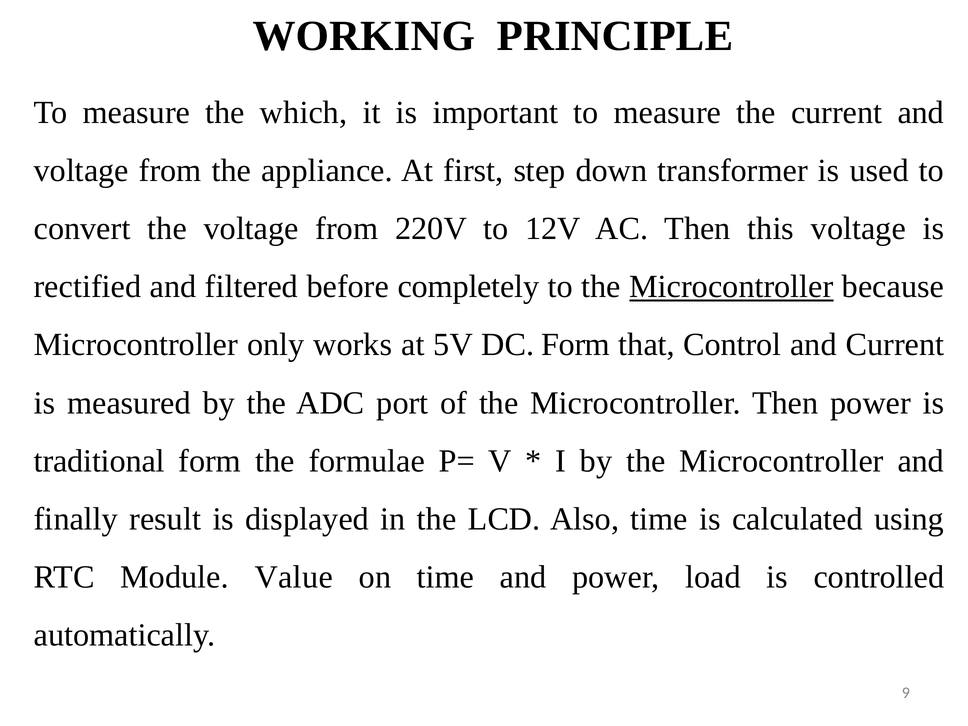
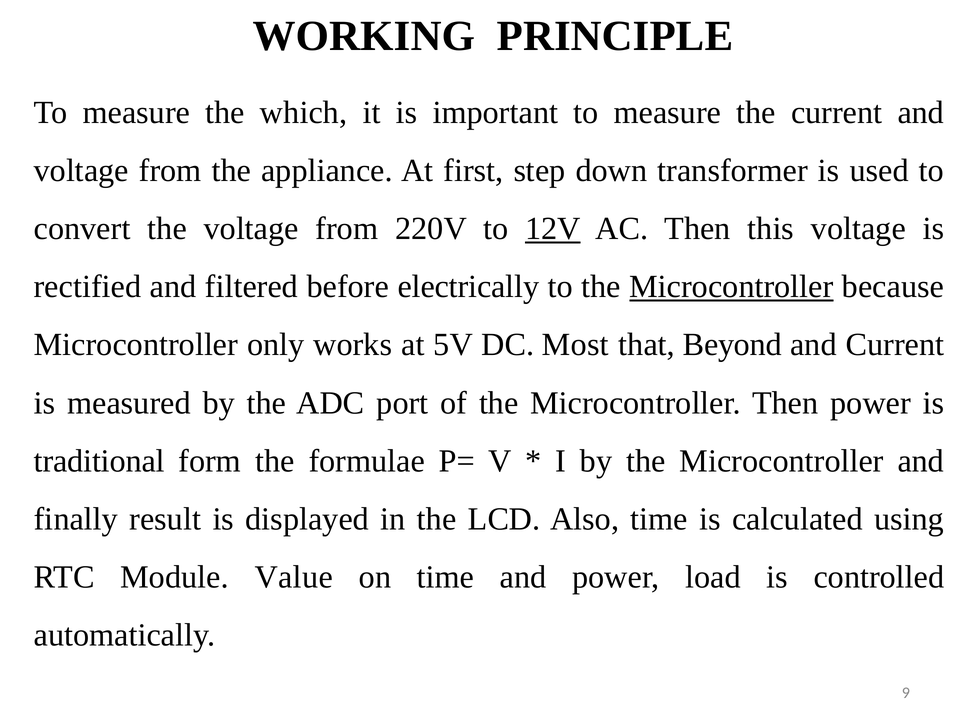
12V underline: none -> present (553, 229)
completely: completely -> electrically (468, 287)
DC Form: Form -> Most (575, 345)
Control: Control -> Beyond (732, 345)
